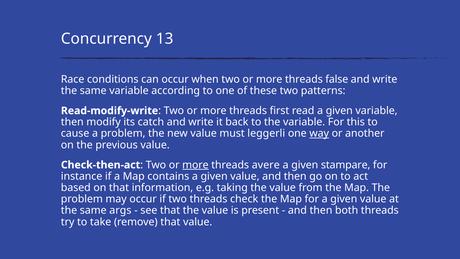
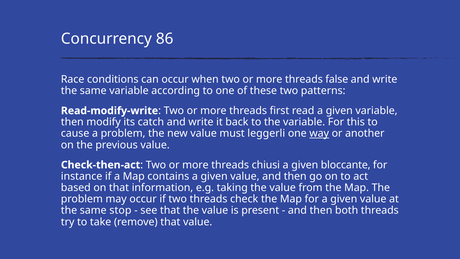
13: 13 -> 86 (165, 39)
more underline: present -> none (195, 165)
avere: avere -> chiusi (266, 165)
stampare: stampare -> bloccante (346, 165)
args: args -> stop (120, 210)
